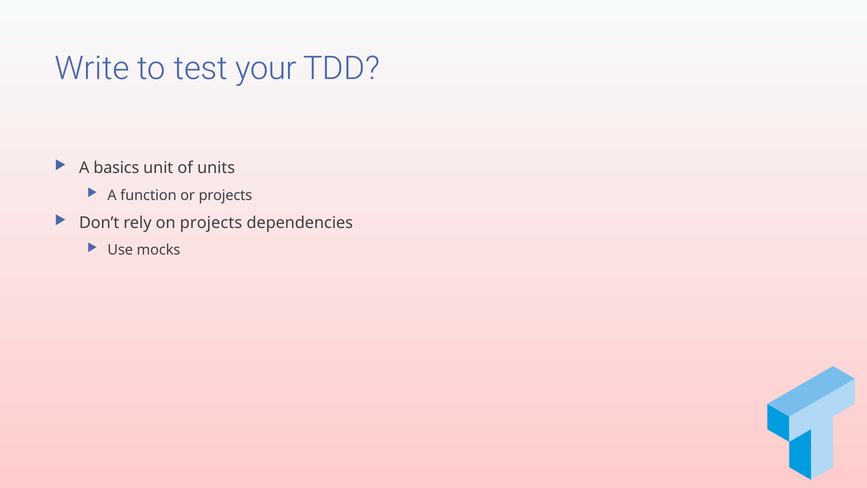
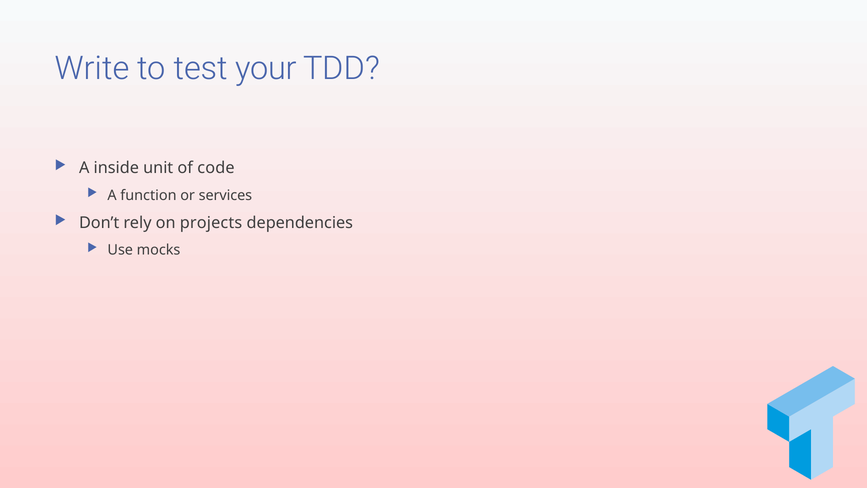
basics: basics -> inside (116, 168)
units: units -> code (216, 168)
or projects: projects -> services (225, 195)
